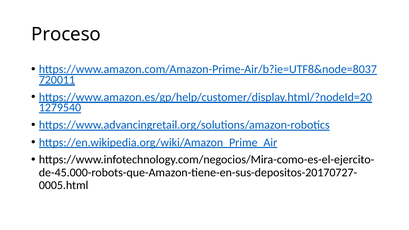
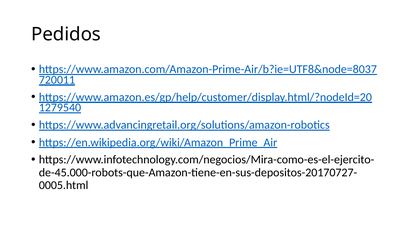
Proceso: Proceso -> Pedidos (66, 34)
